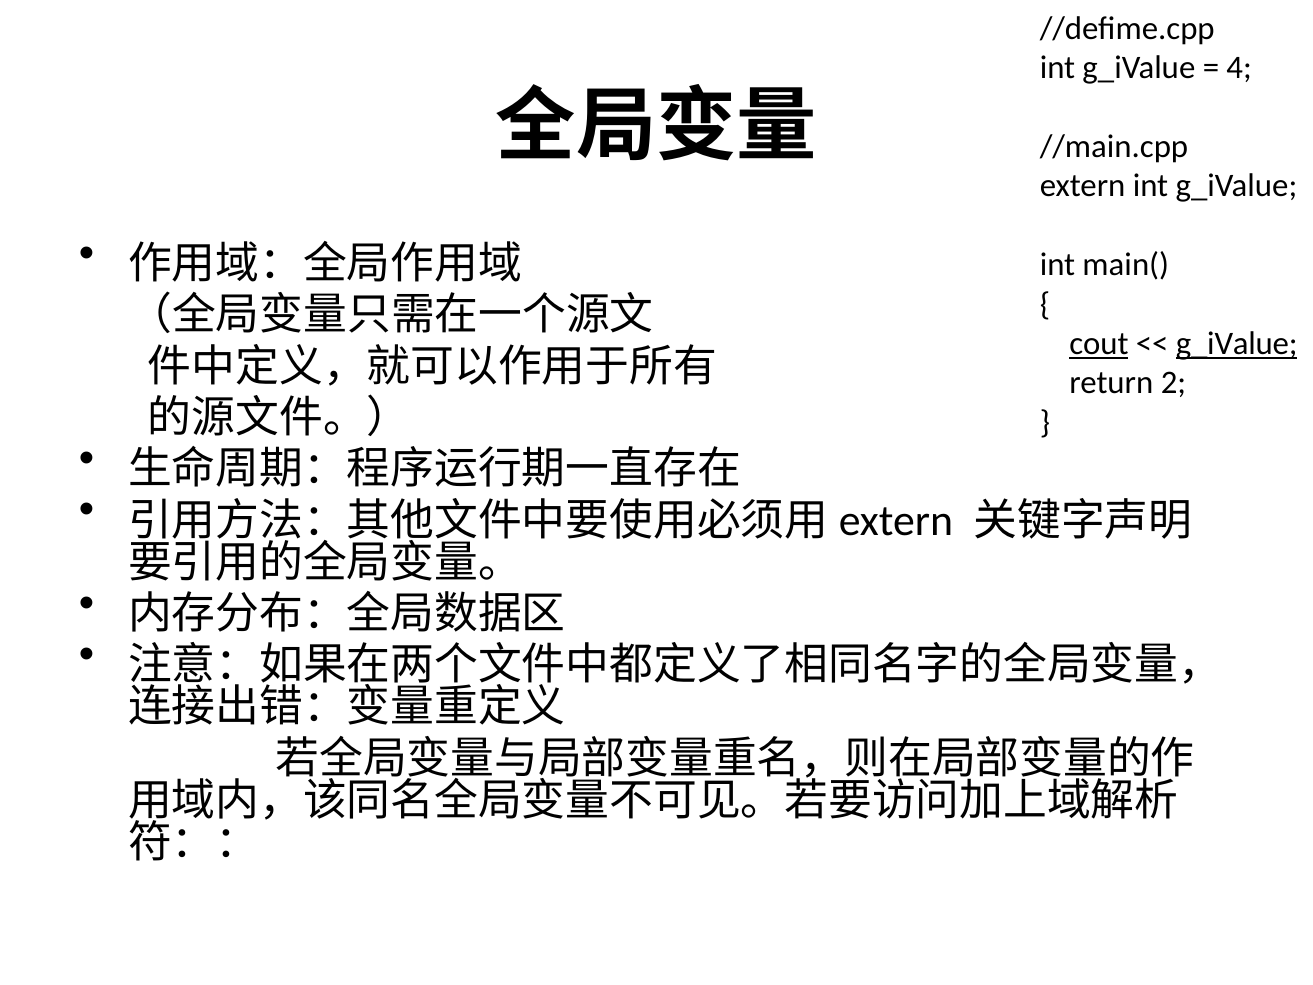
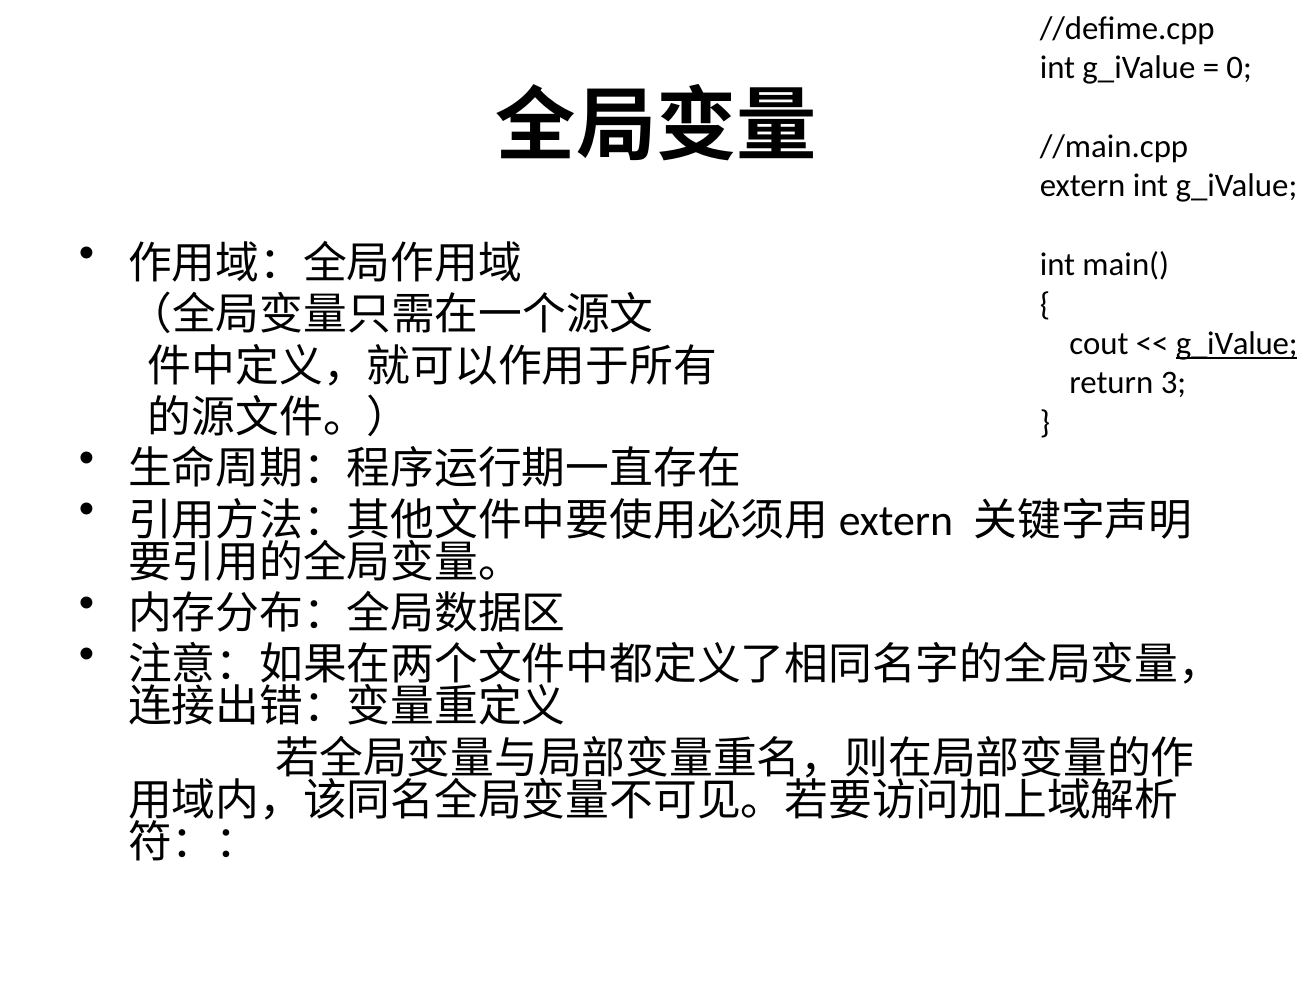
4: 4 -> 0 (1239, 68)
cout underline: present -> none (1099, 344)
2: 2 -> 3 (1173, 383)
